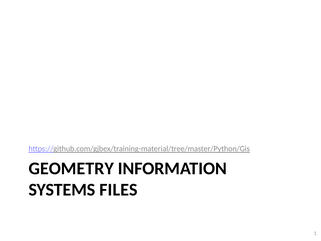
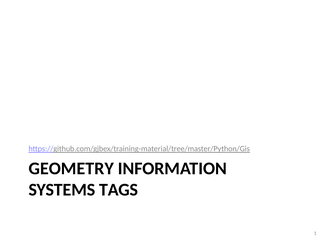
FILES: FILES -> TAGS (119, 190)
